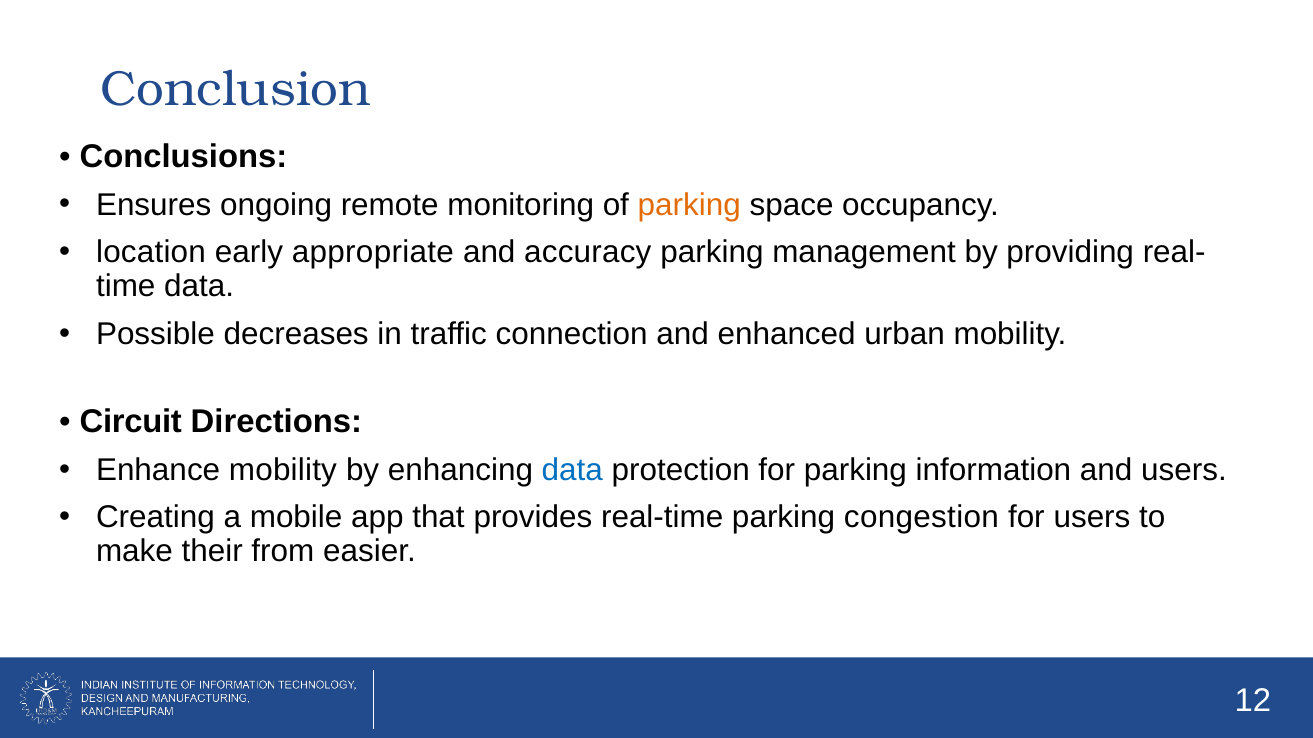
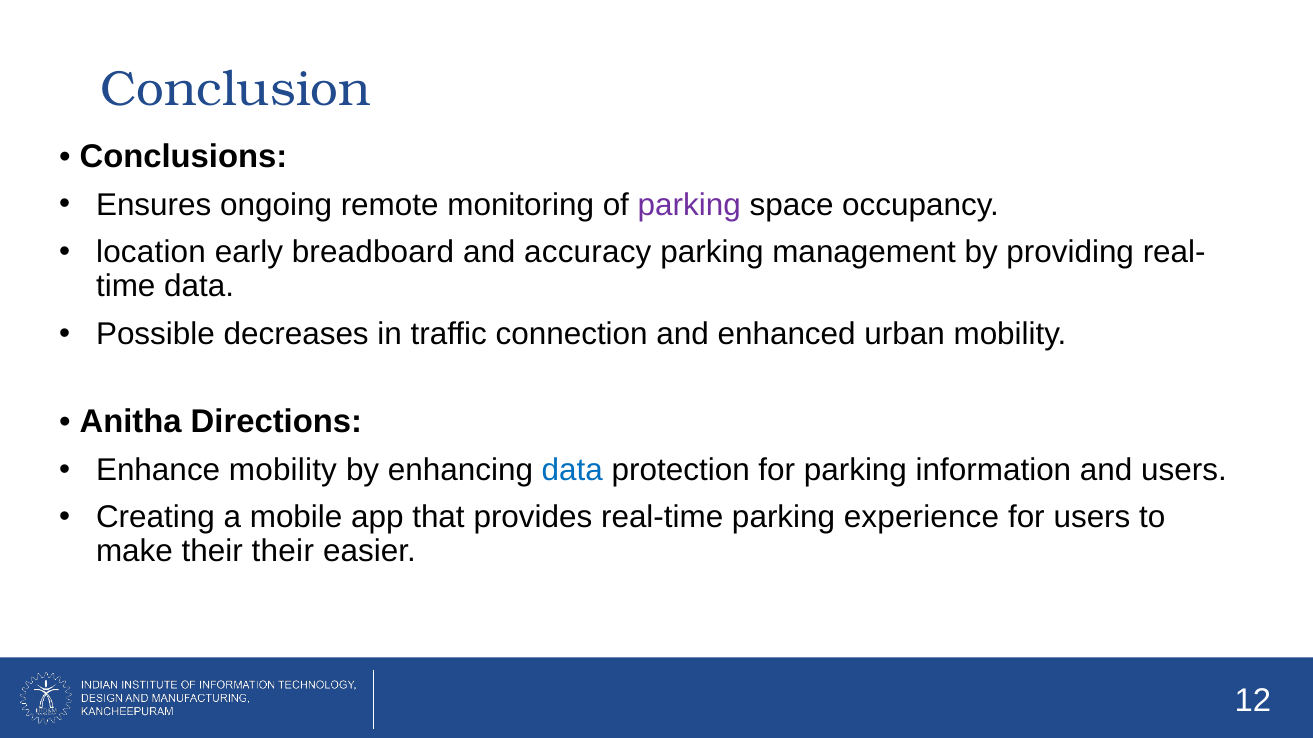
parking colour: orange -> purple (689, 205)
appropriate: appropriate -> breadboard (373, 253)
Circuit: Circuit -> Anitha (131, 422)
congestion: congestion -> experience (921, 518)
their from: from -> their (283, 552)
